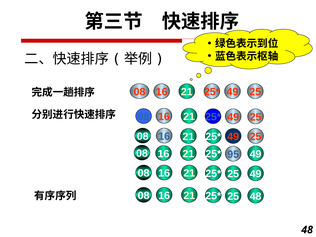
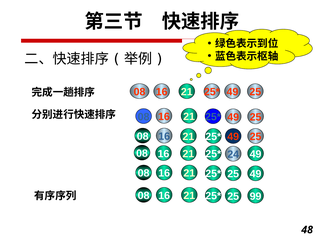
95: 95 -> 24 (233, 154)
21 48: 48 -> 99 (256, 196)
